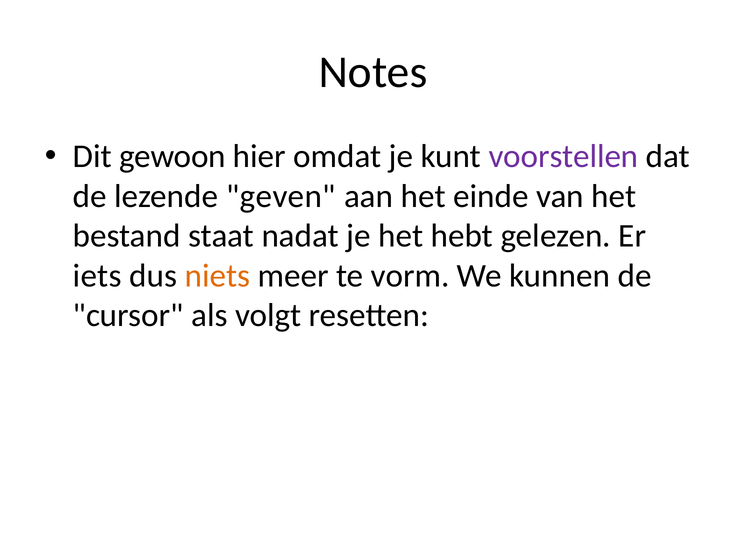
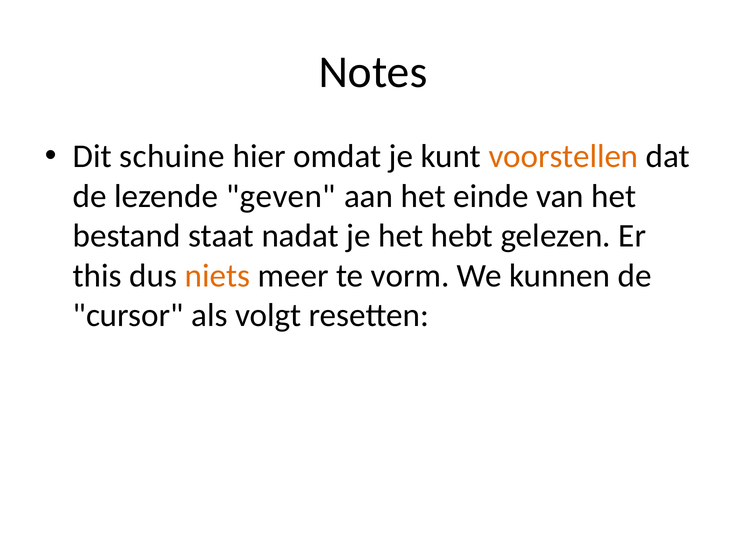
gewoon: gewoon -> schuine (172, 156)
voorstellen colour: purple -> orange (564, 156)
iets: iets -> this (97, 276)
